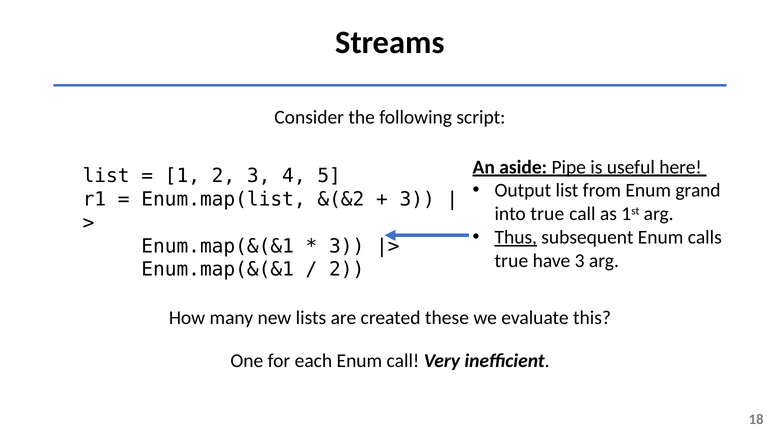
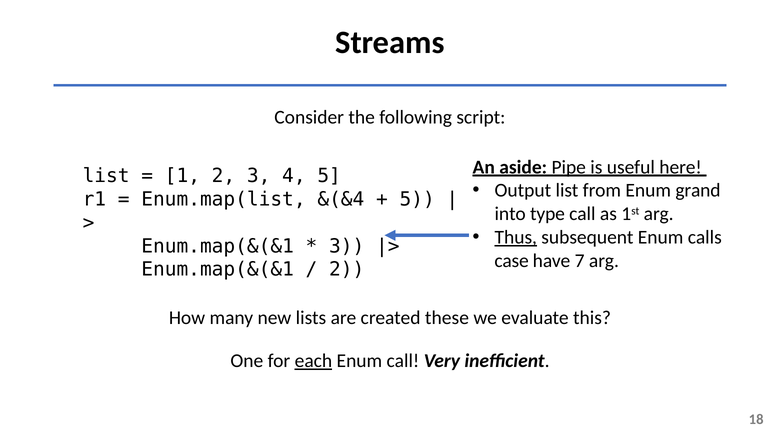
&(&2: &(&2 -> &(&4 (341, 199)
3: 3 -> 5 (417, 199)
into true: true -> type (548, 214)
true: true -> case (512, 261)
have 3: 3 -> 7 (580, 261)
each underline: none -> present (313, 361)
